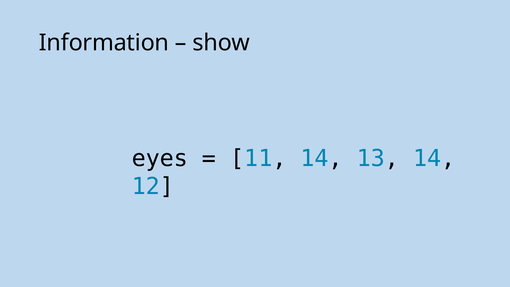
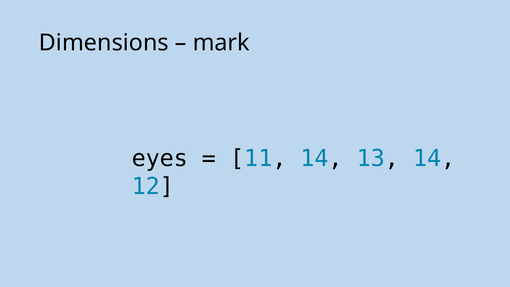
Information: Information -> Dimensions (104, 43)
show: show -> mark (221, 43)
